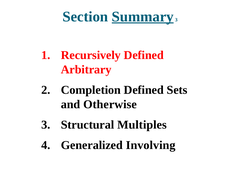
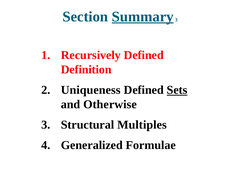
Arbitrary: Arbitrary -> Definition (86, 70)
Completion: Completion -> Uniqueness (91, 90)
Sets underline: none -> present (177, 90)
Involving: Involving -> Formulae (151, 145)
